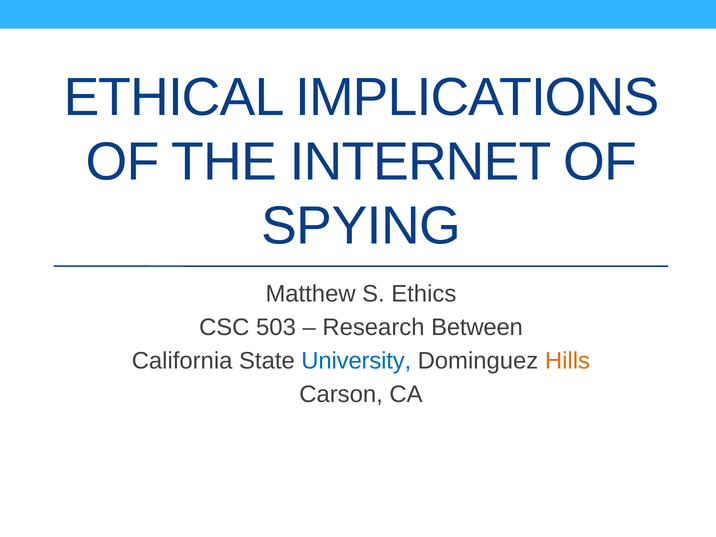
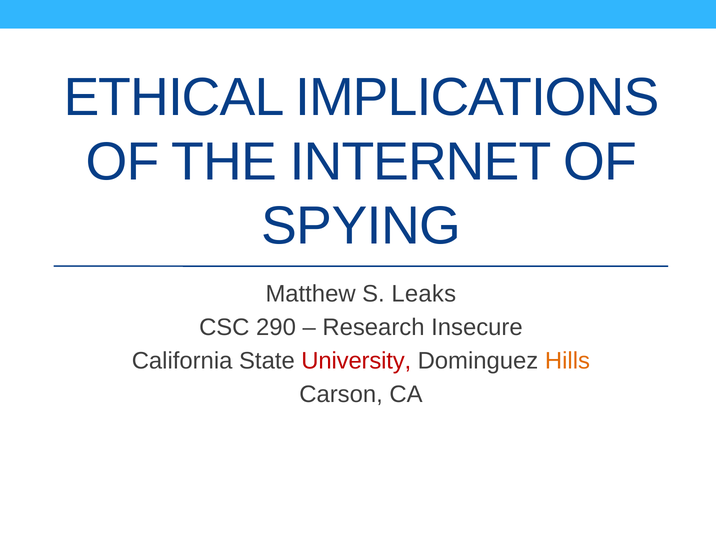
Ethics: Ethics -> Leaks (424, 294)
503: 503 -> 290 (276, 327)
Between: Between -> Insecure (477, 327)
University colour: blue -> red (356, 361)
